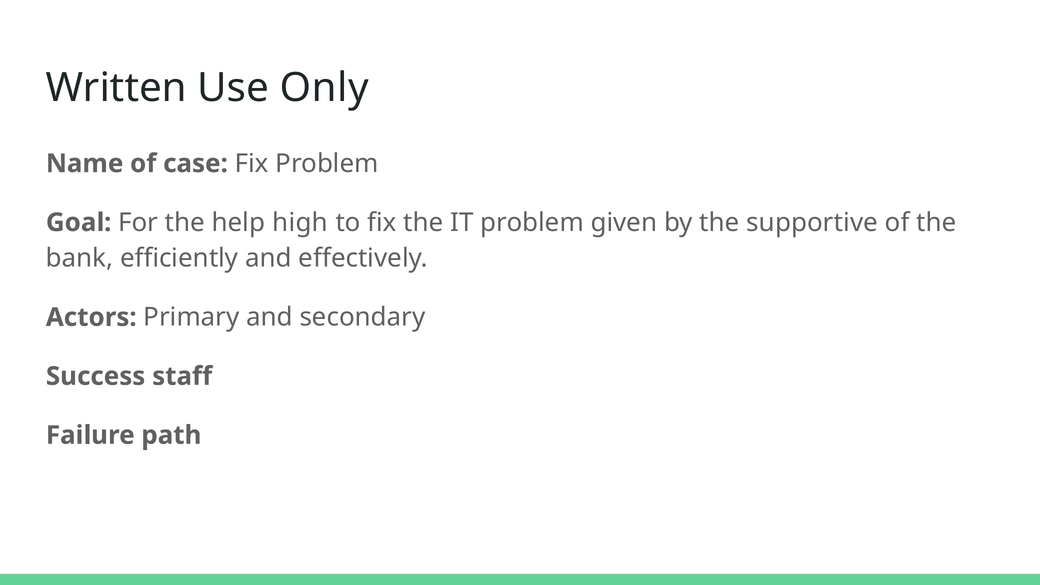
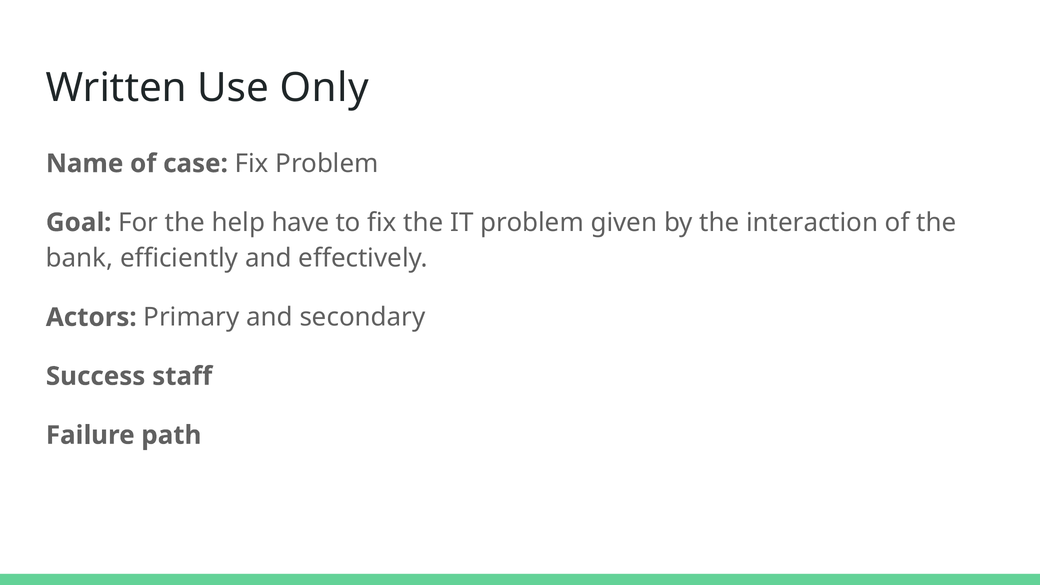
high: high -> have (300, 223)
supportive: supportive -> interaction (812, 223)
